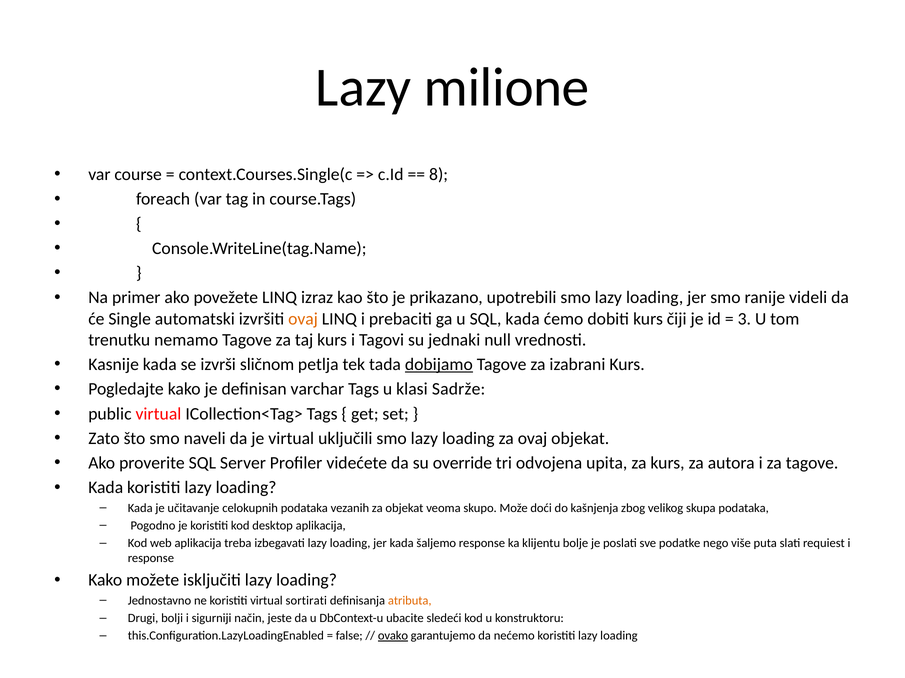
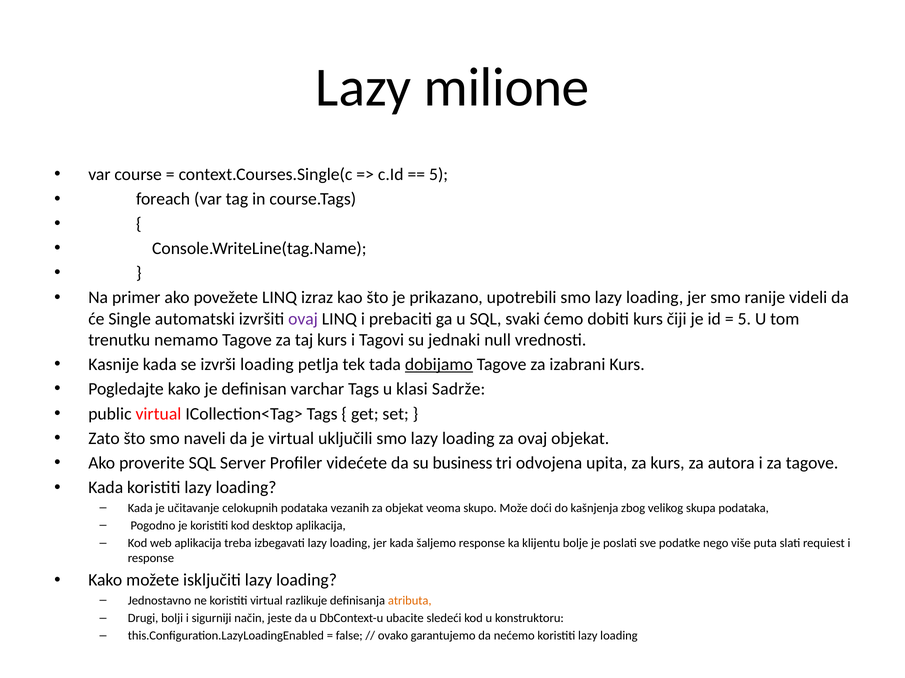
8: 8 -> 5 (439, 175)
ovaj colour: orange -> purple (303, 319)
SQL kada: kada -> svaki (523, 319)
3: 3 -> 5 (744, 319)
izvrši sličnom: sličnom -> loading (267, 365)
override: override -> business (462, 464)
sortirati: sortirati -> razlikuje (306, 601)
ovako underline: present -> none (393, 636)
